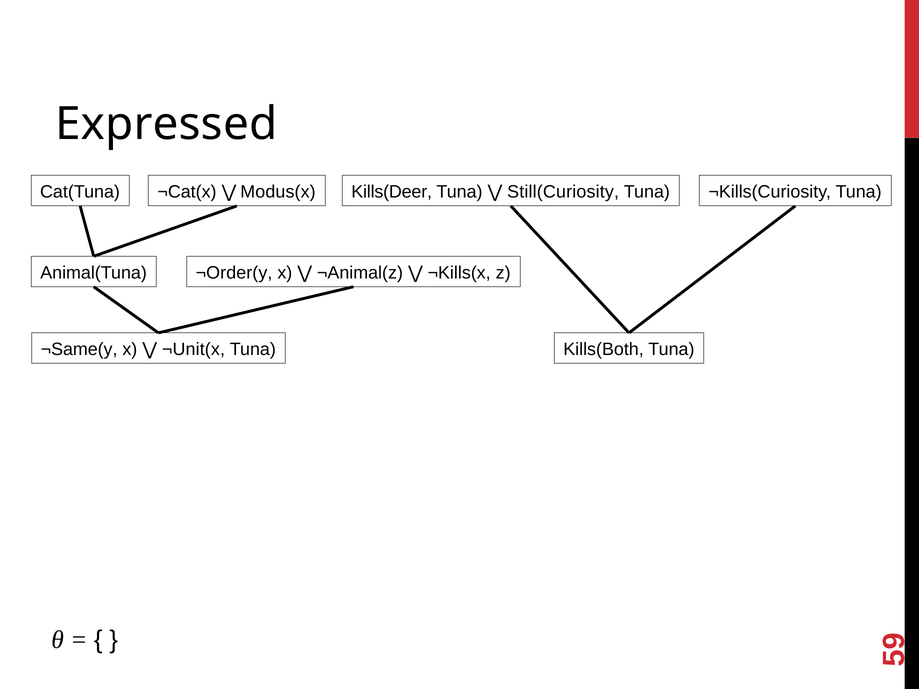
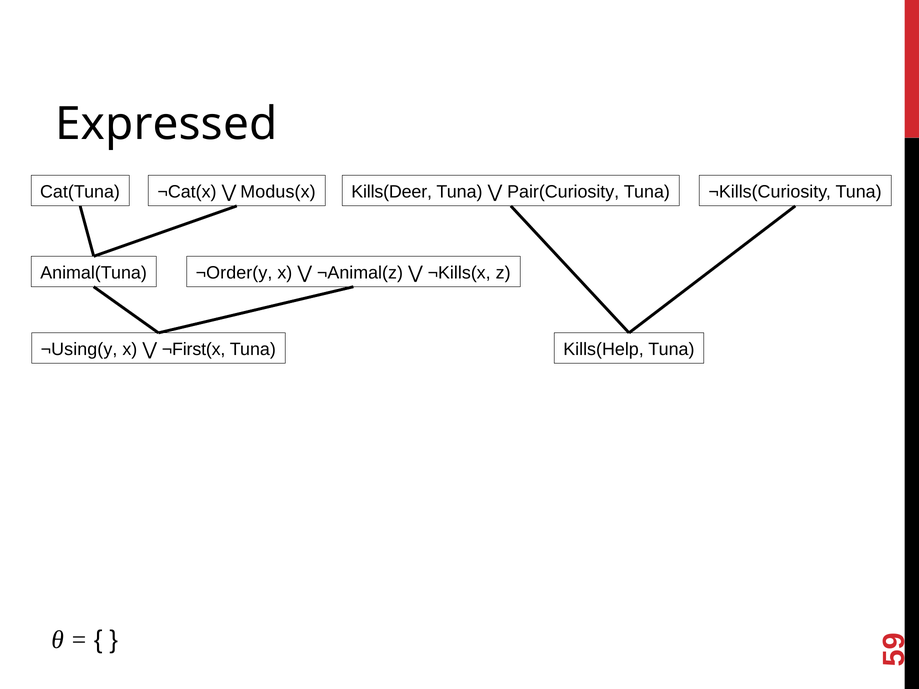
Still(Curiosity: Still(Curiosity -> Pair(Curiosity (563, 192)
¬Same(y: ¬Same(y -> ¬Using(y (79, 349)
¬Unit(x: ¬Unit(x -> ¬First(x (194, 349)
Kills(Both: Kills(Both -> Kills(Help (604, 349)
